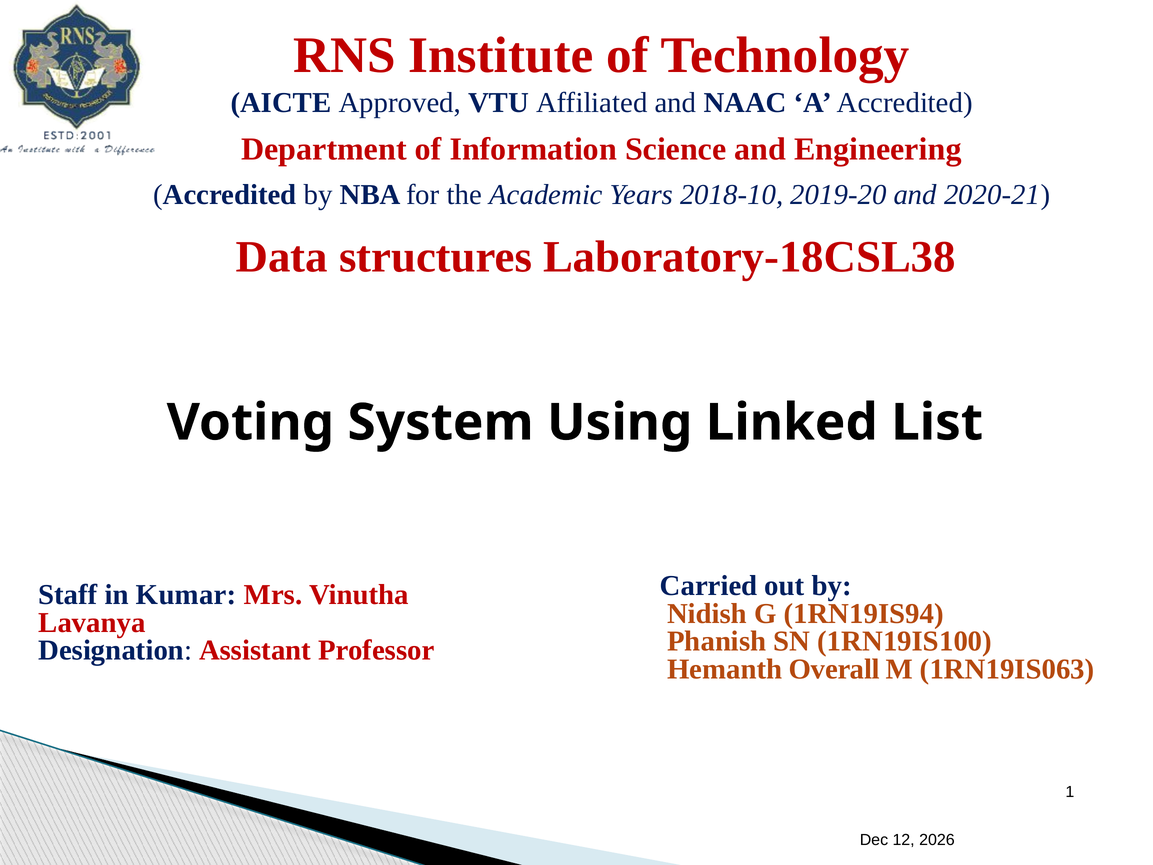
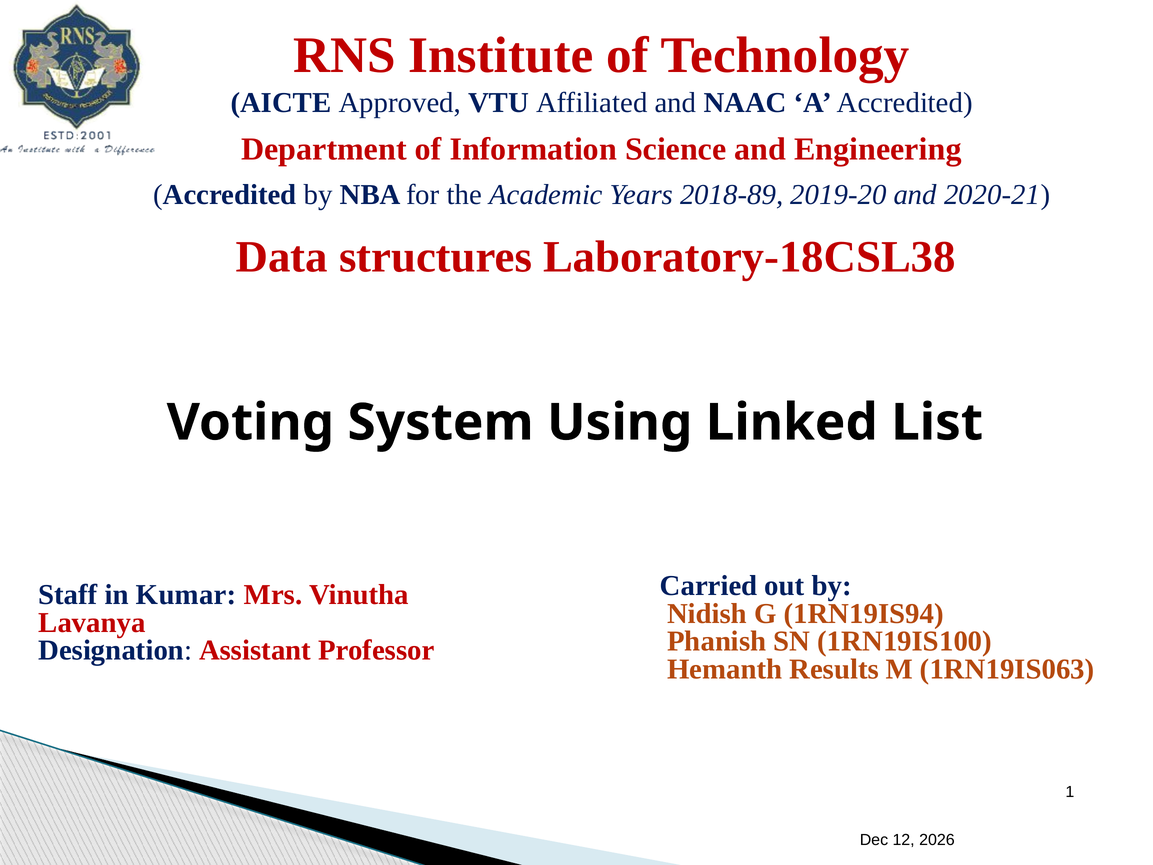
2018-10: 2018-10 -> 2018-89 (732, 195)
Overall: Overall -> Results (834, 669)
